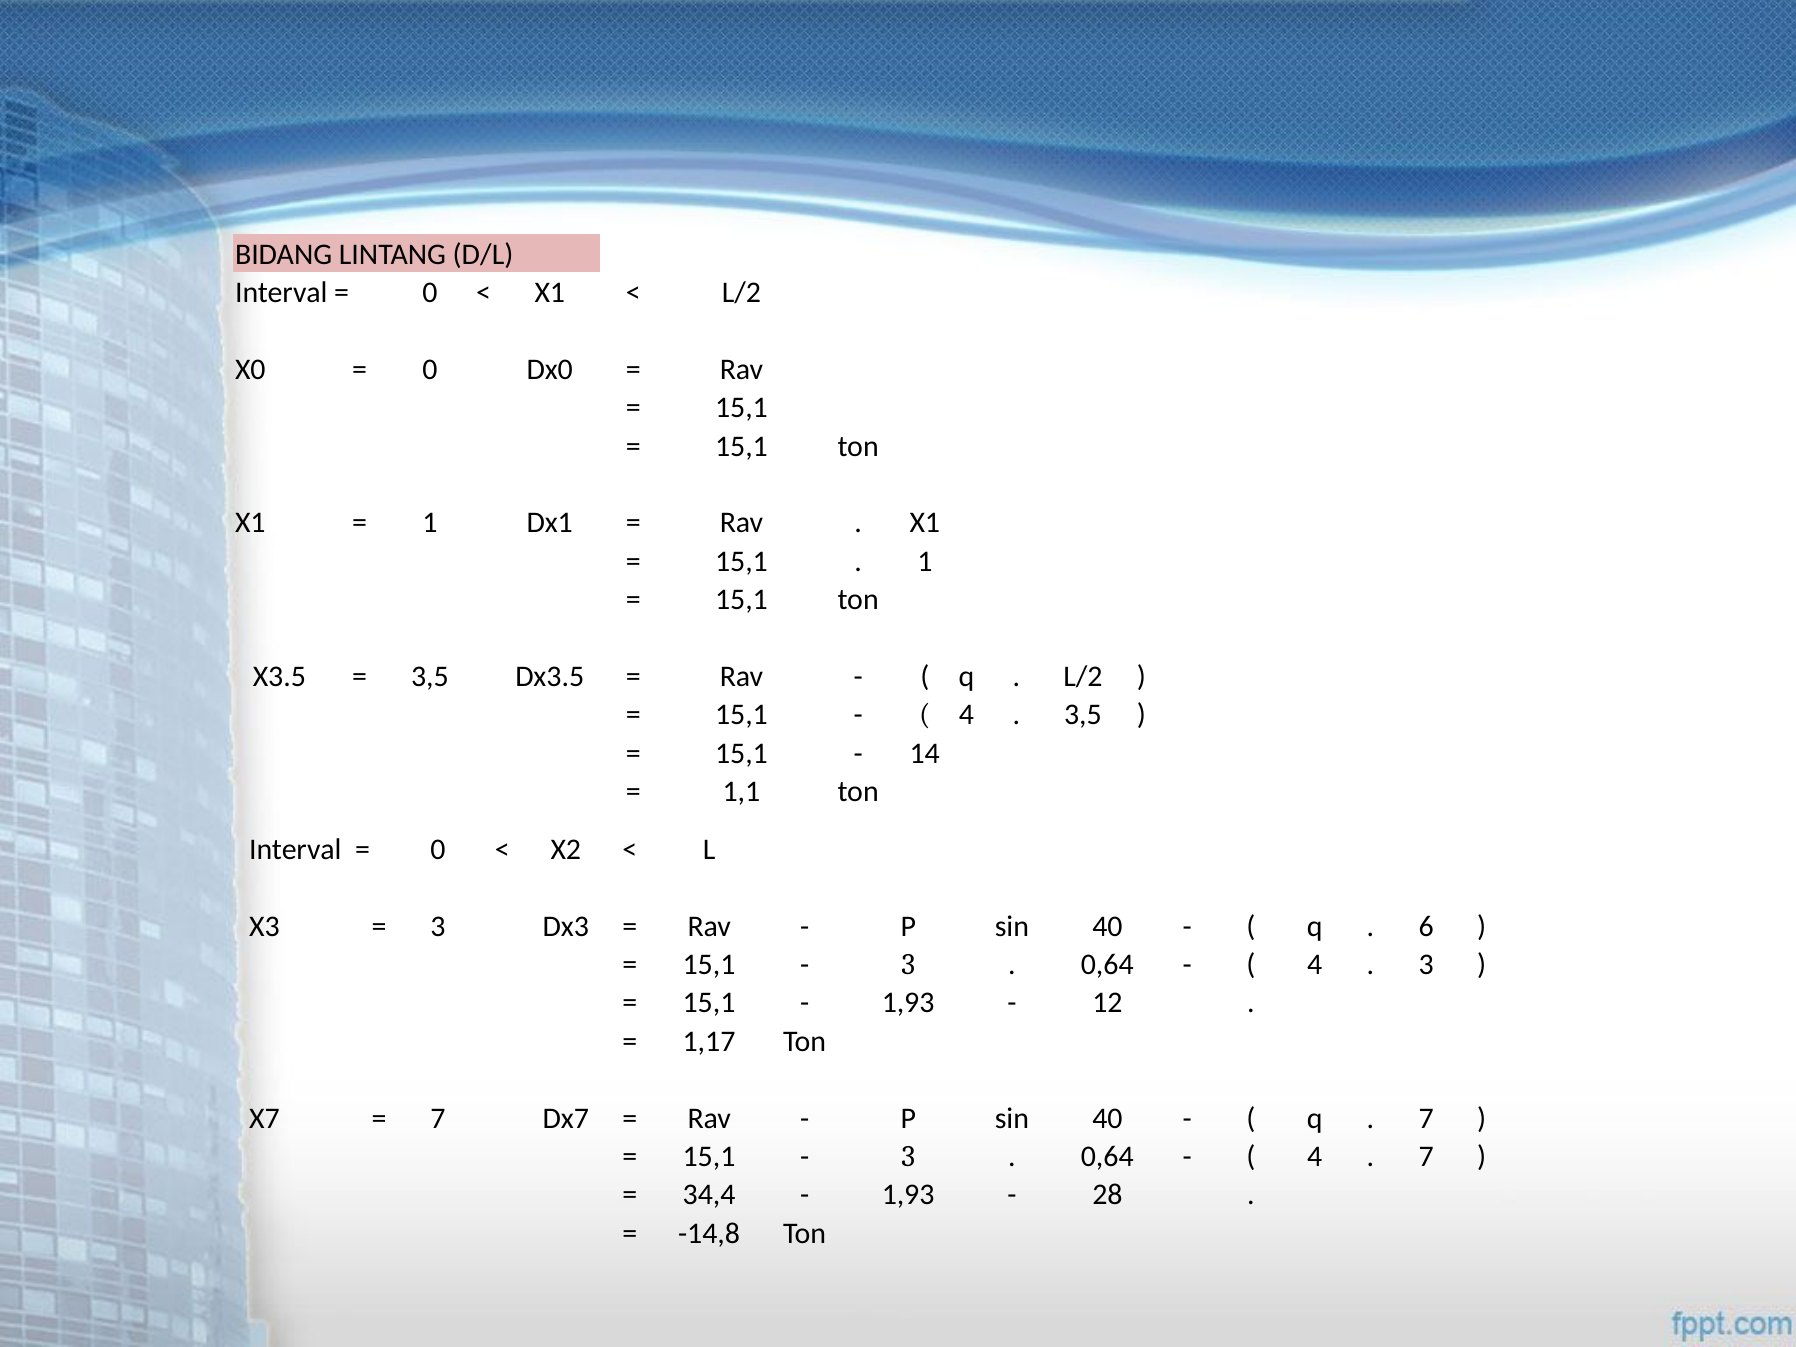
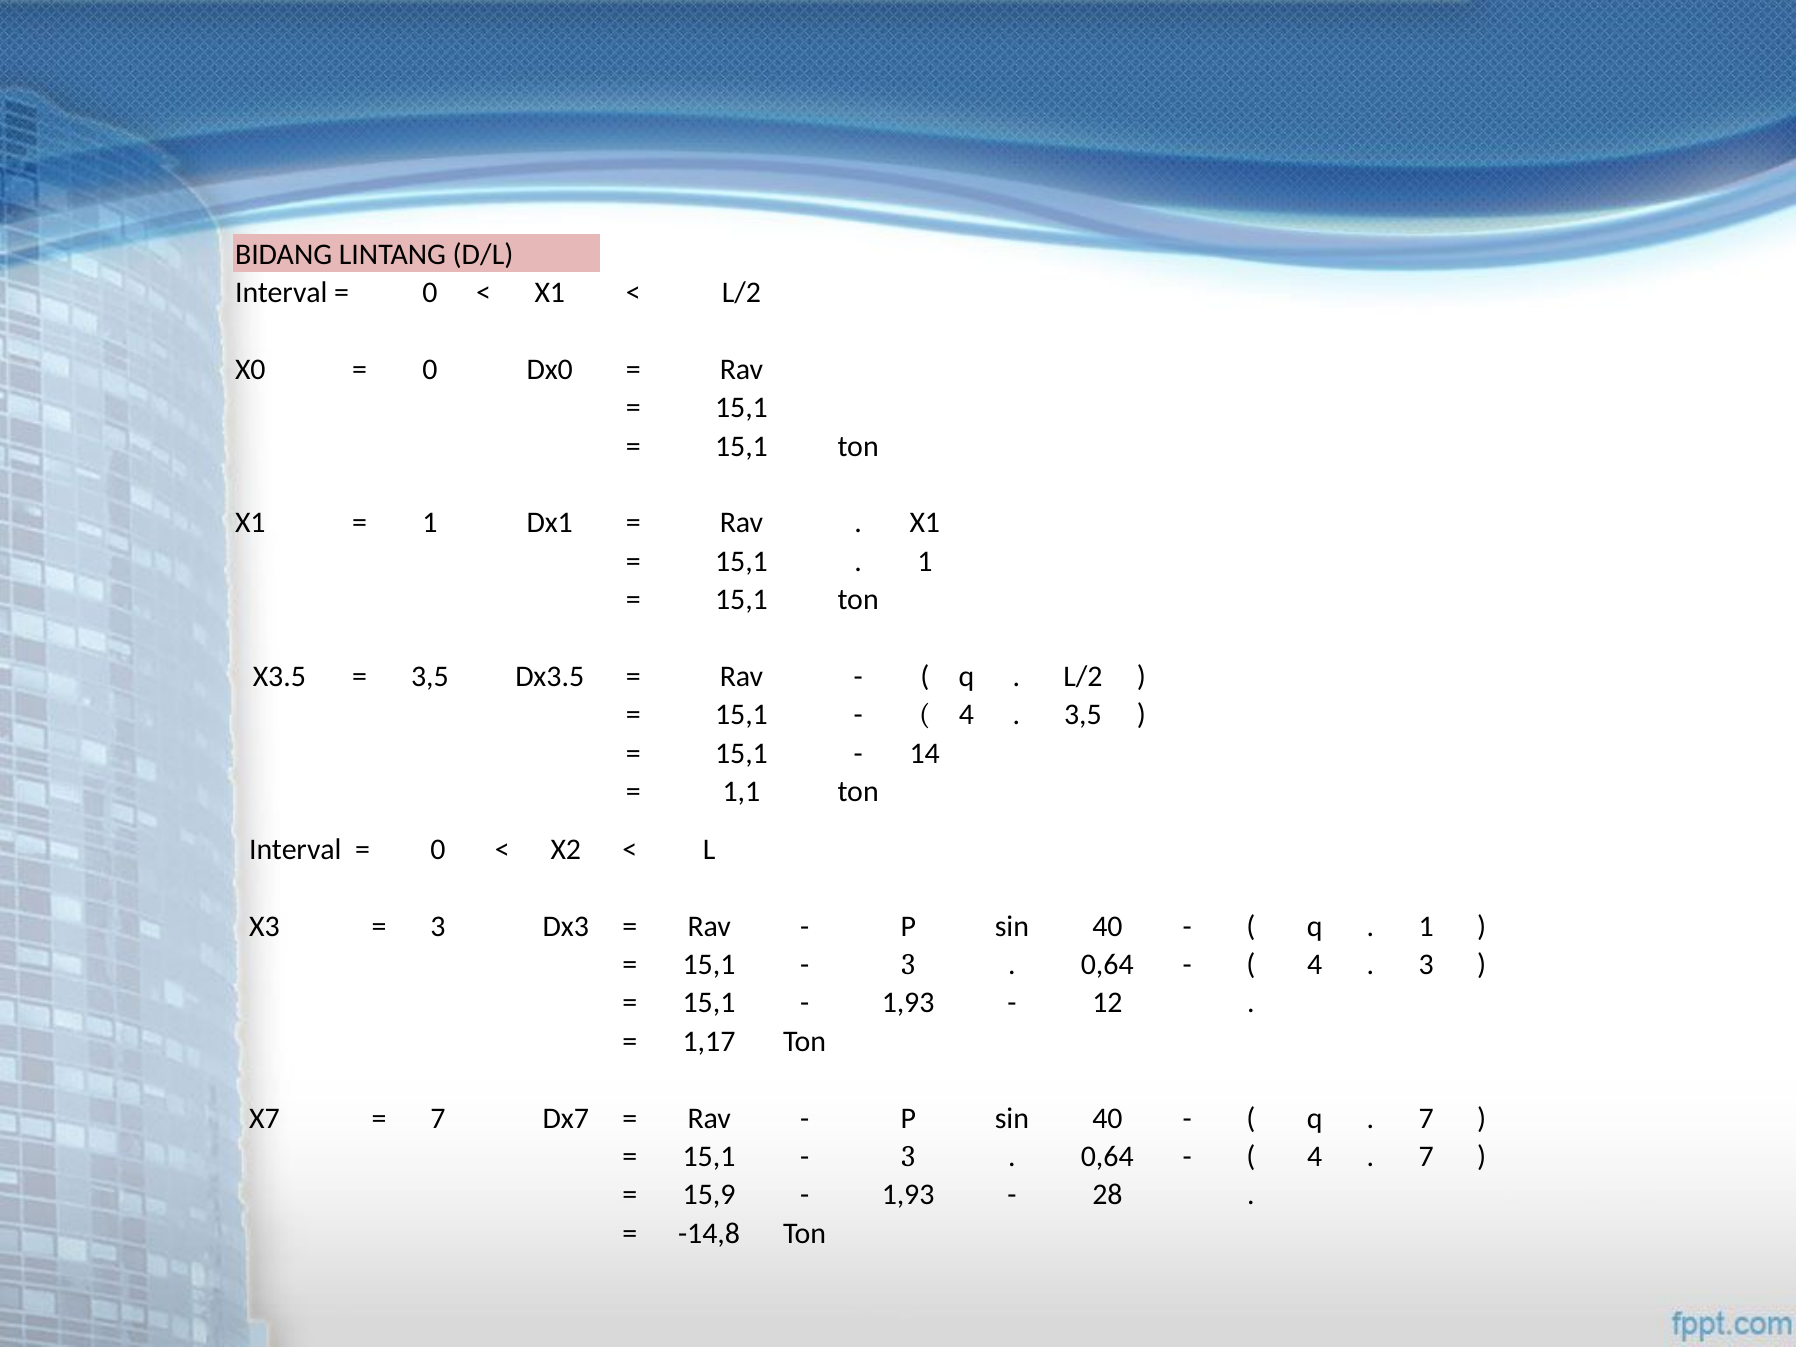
6: 6 -> 1 (1426, 926)
34,4: 34,4 -> 15,9 (709, 1195)
